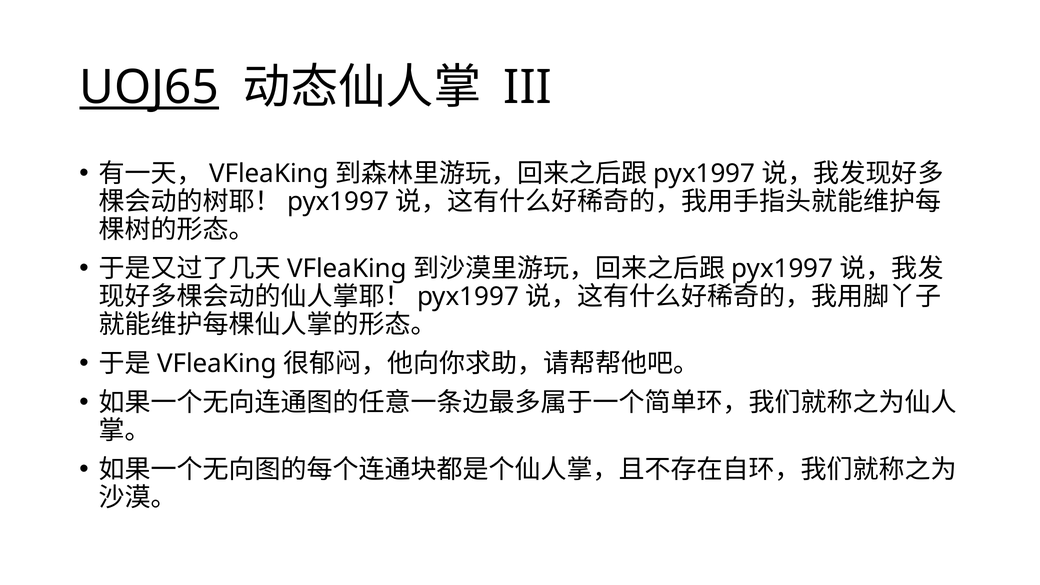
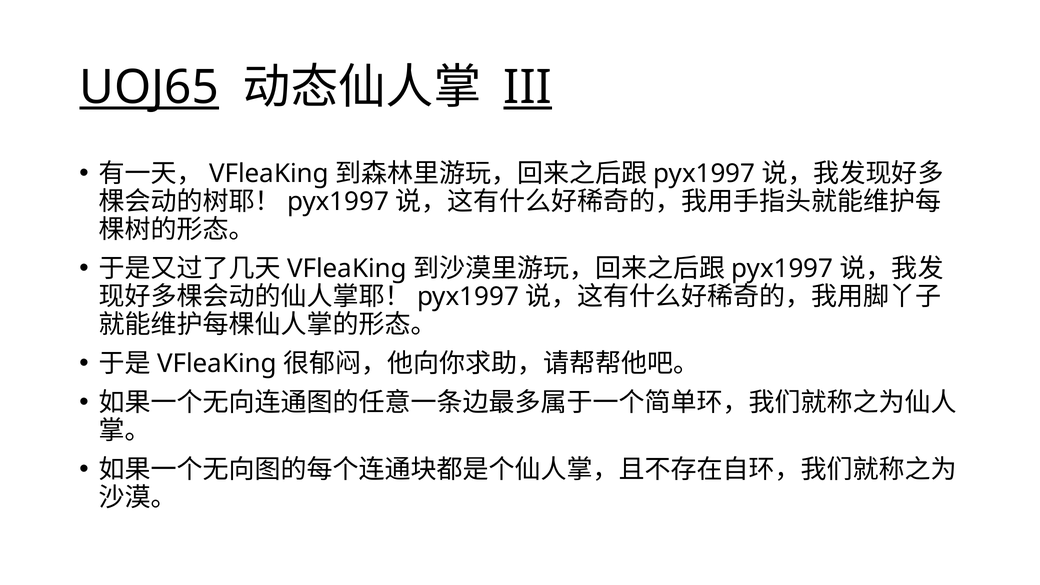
III underline: none -> present (528, 87)
